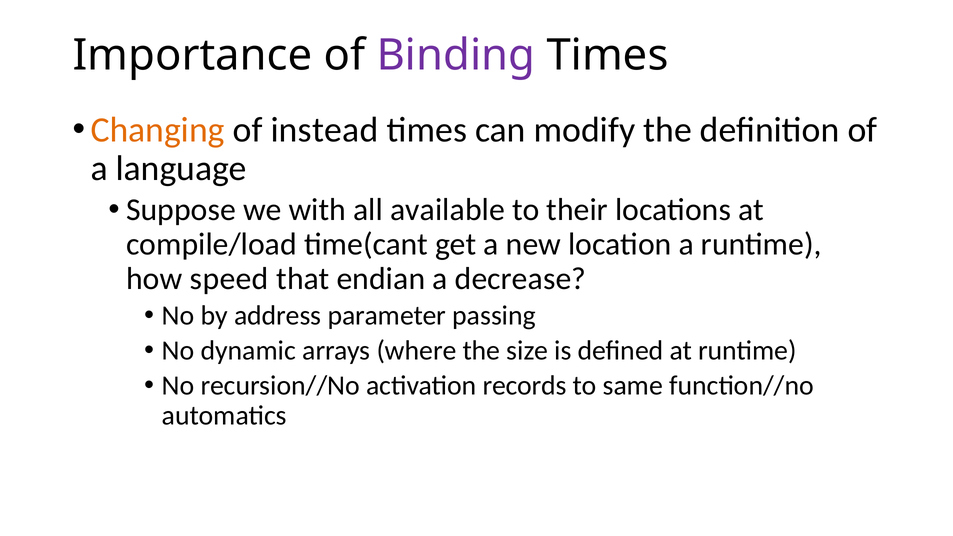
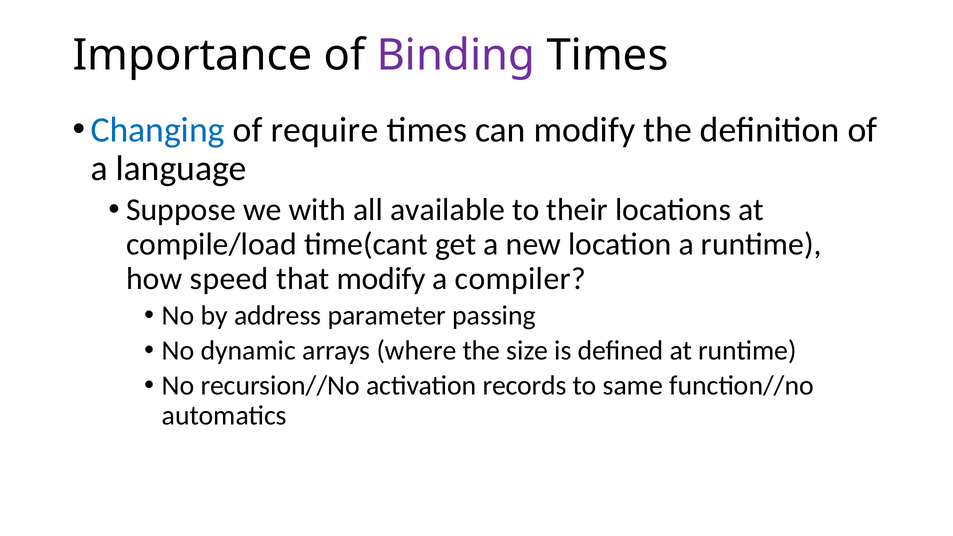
Changing colour: orange -> blue (158, 130)
instead: instead -> require (324, 130)
that endian: endian -> modify (381, 279)
decrease: decrease -> compiler (520, 279)
